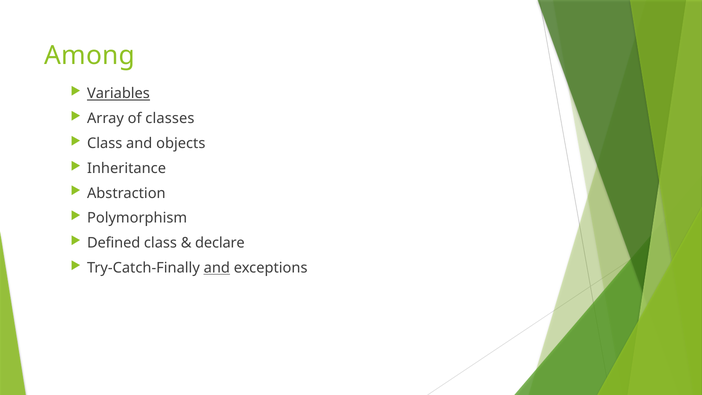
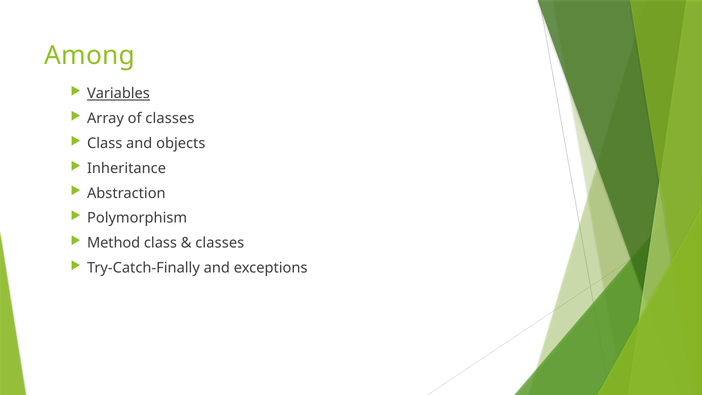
Defined: Defined -> Method (114, 243)
declare: declare -> classes (220, 243)
and underline: present -> none (217, 268)
